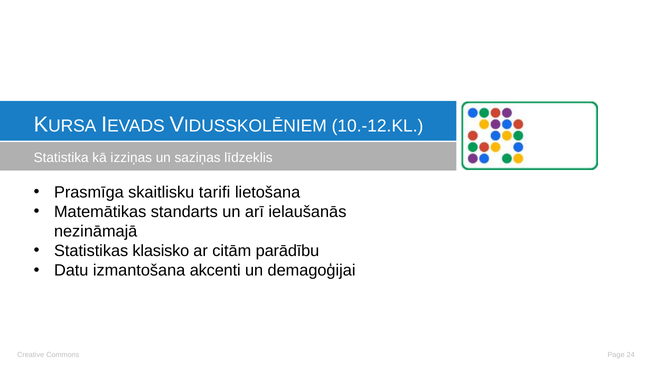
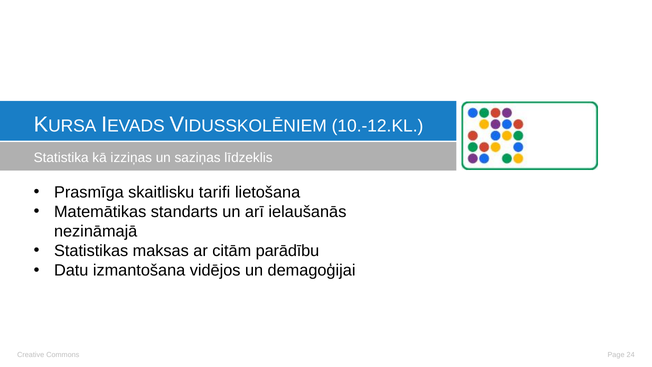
klasisko: klasisko -> maksas (161, 251)
akcenti: akcenti -> vidējos (215, 270)
